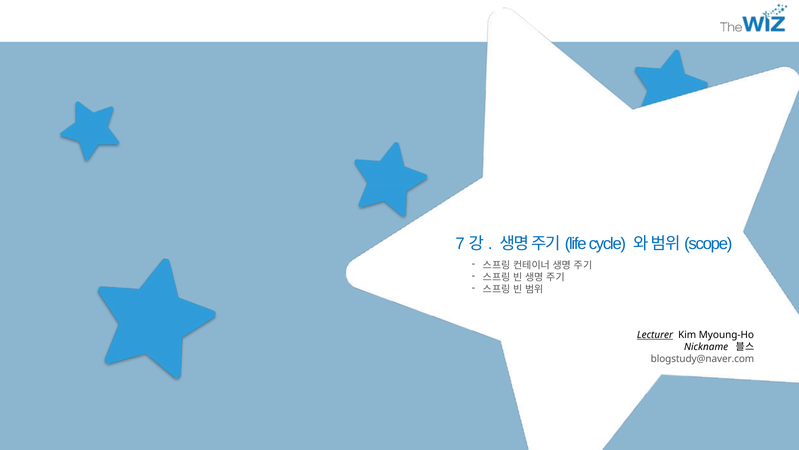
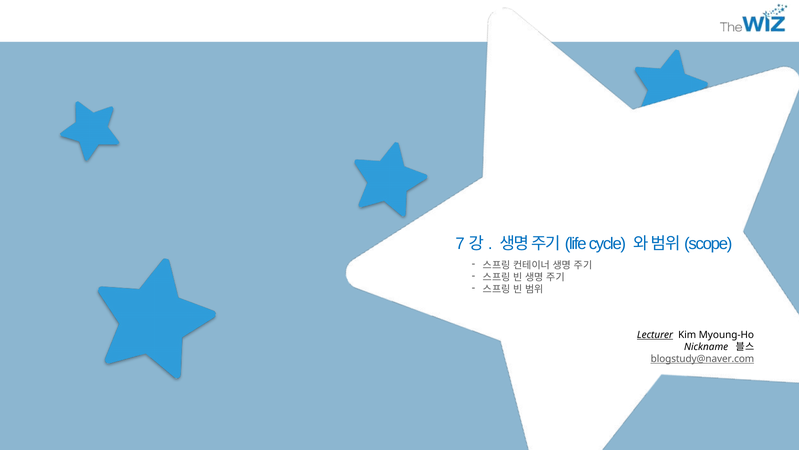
blogstudy@naver.com underline: none -> present (702, 359)
